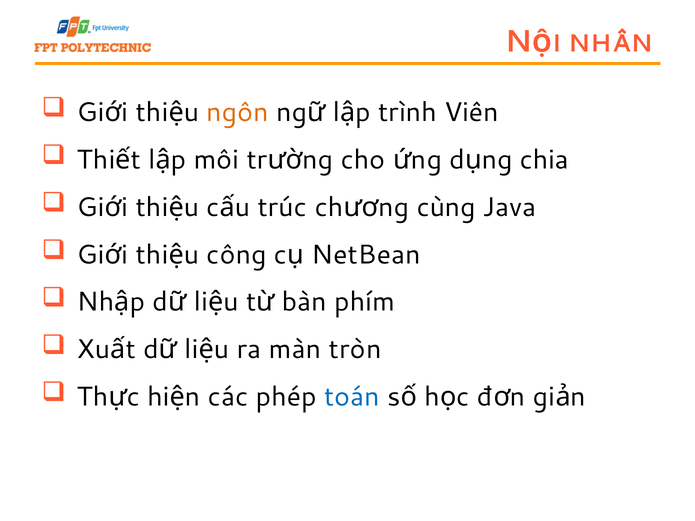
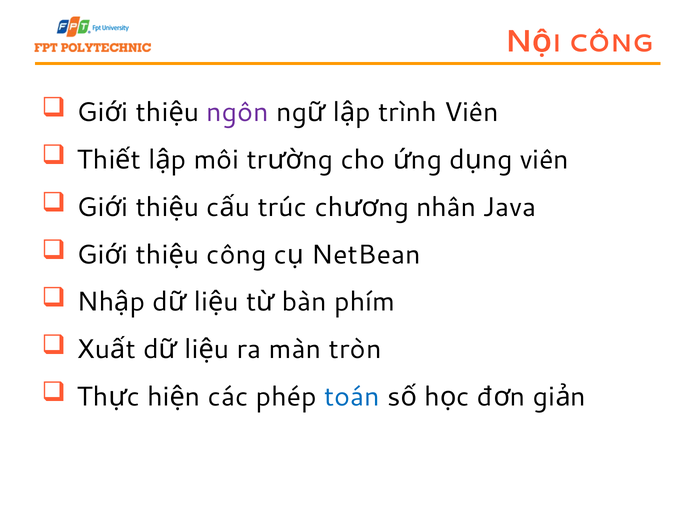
NHÂN: NHÂN -> CÔNG (611, 44)
ngôn colour: orange -> purple (238, 112)
chia: chia -> viên (544, 160)
cùng: cùng -> nhân (446, 207)
